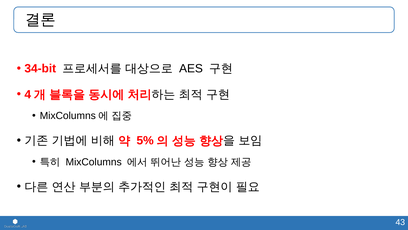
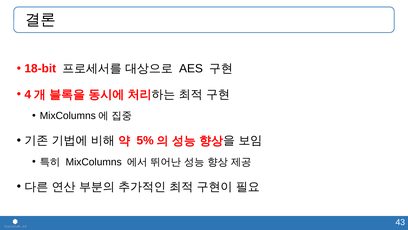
34-bit: 34-bit -> 18-bit (40, 69)
